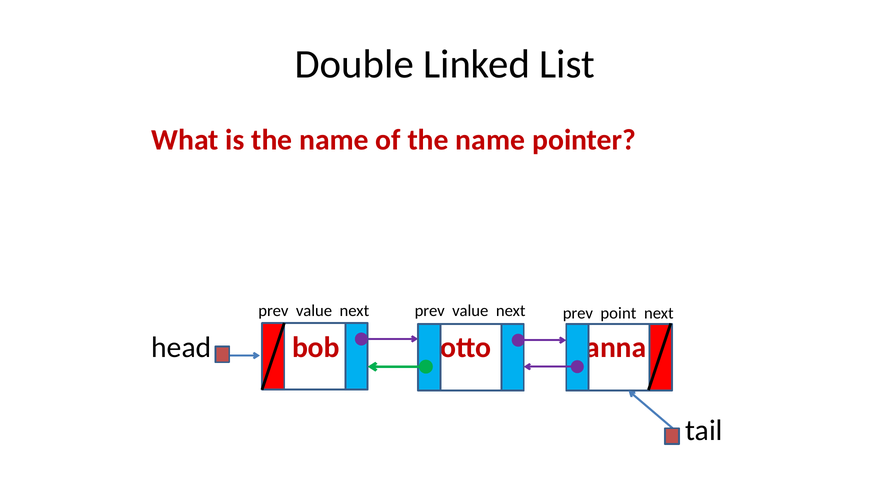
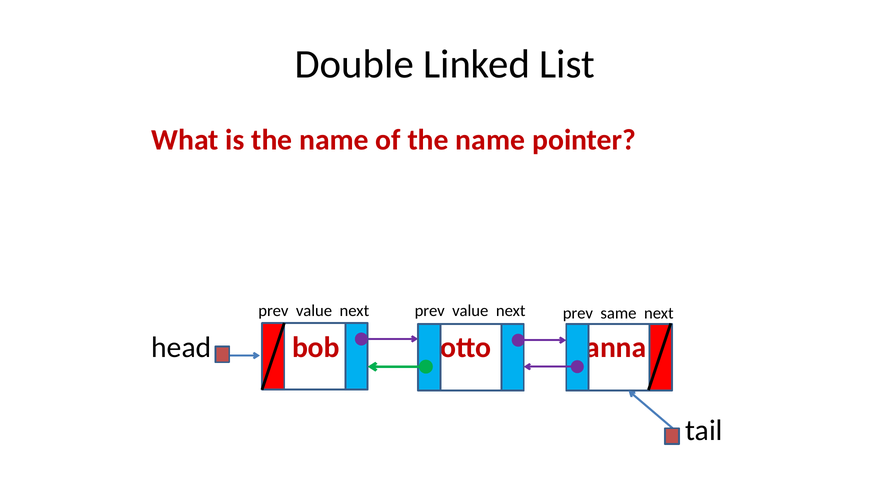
point: point -> same (618, 314)
